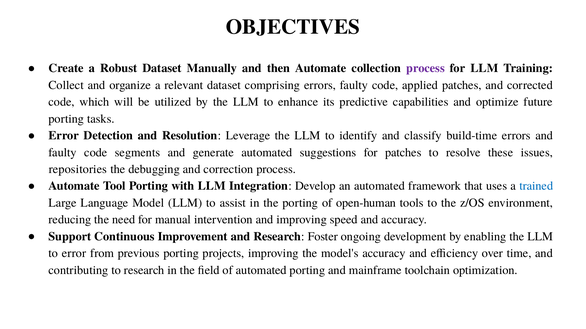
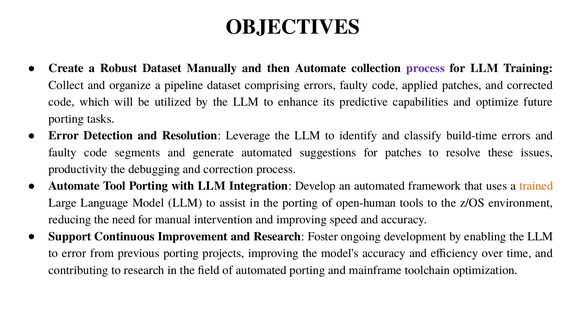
relevant: relevant -> pipeline (184, 85)
repositories: repositories -> productivity (78, 169)
trained colour: blue -> orange (536, 186)
